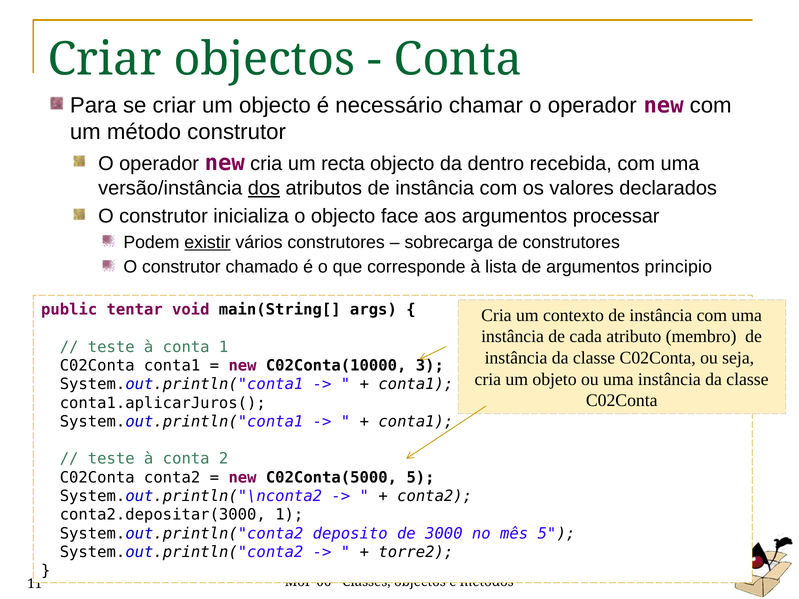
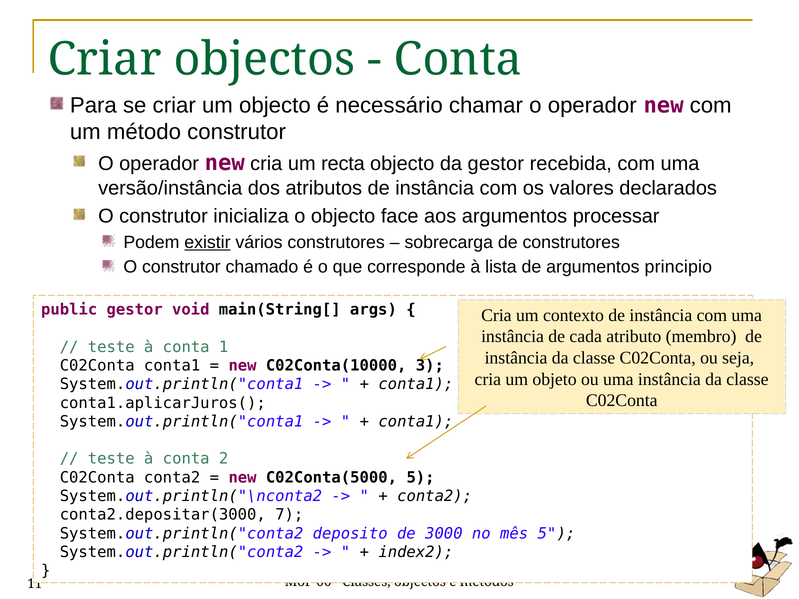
da dentro: dentro -> gestor (496, 164)
dos underline: present -> none (264, 188)
public tentar: tentar -> gestor (135, 310)
conta2.depositar(3000 1: 1 -> 7 (289, 515)
torre2: torre2 -> index2 (416, 552)
